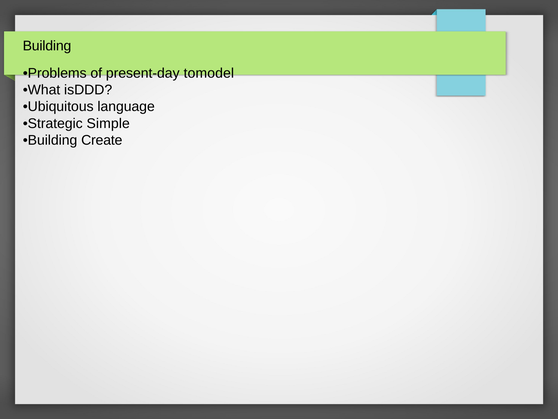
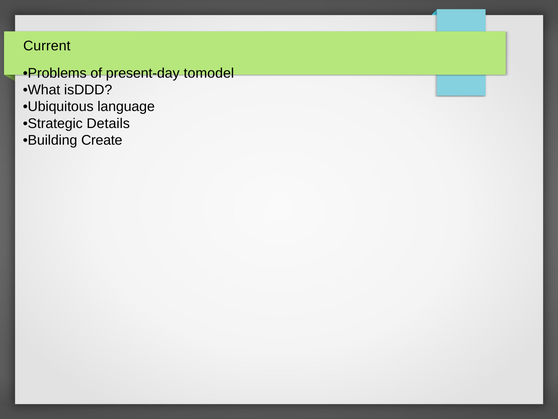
Building: Building -> Current (47, 46)
Simple: Simple -> Details (108, 123)
